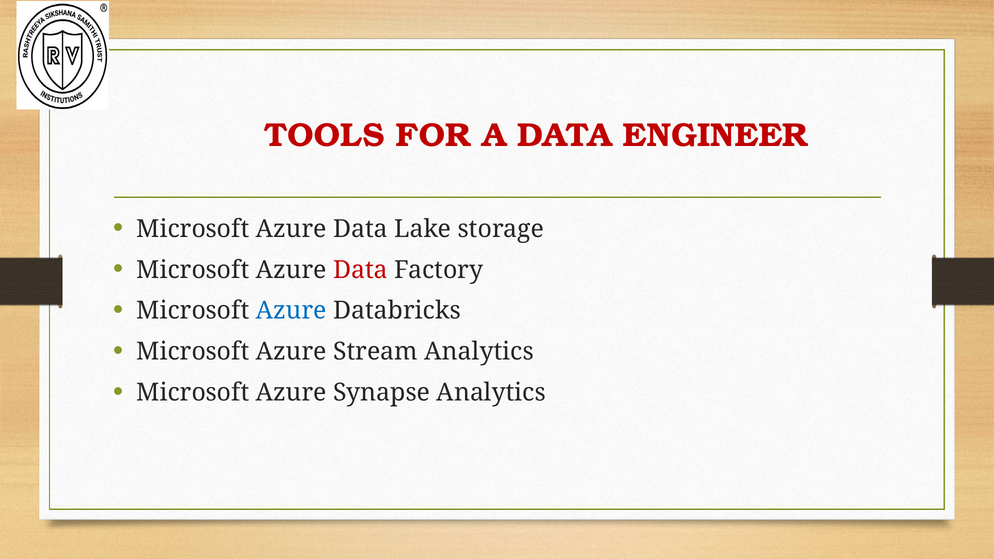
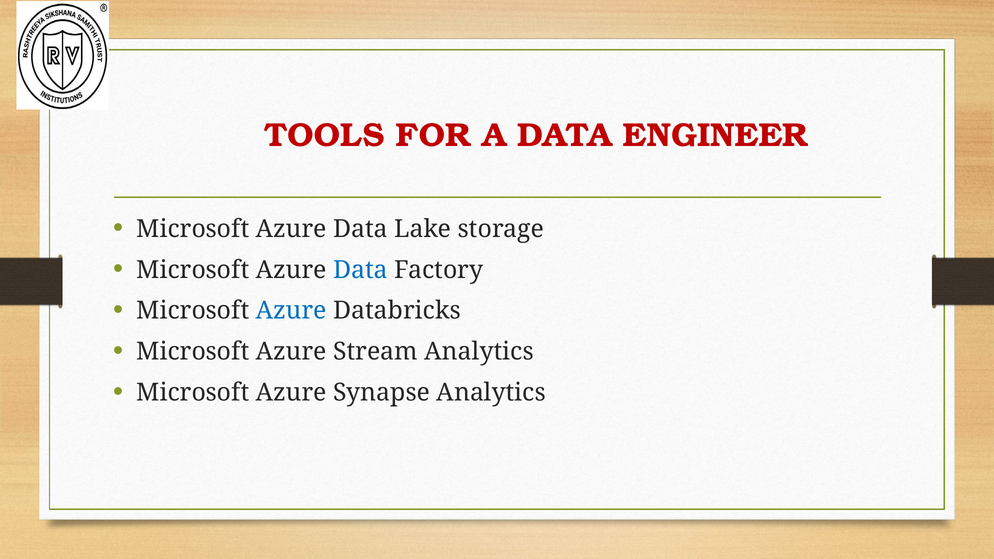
Data colour: red -> blue (361, 270)
